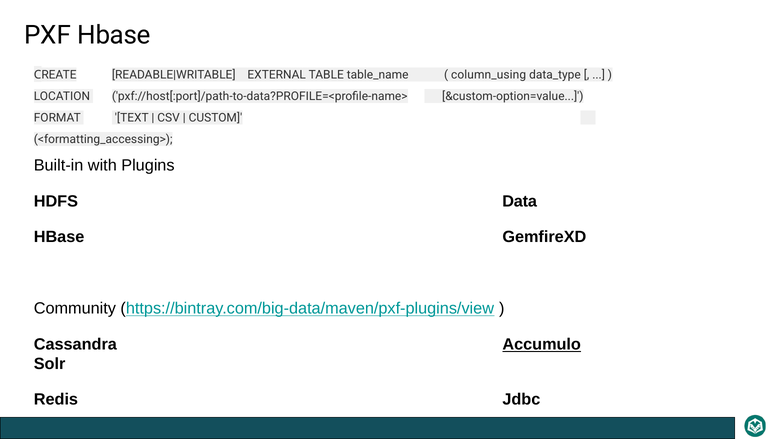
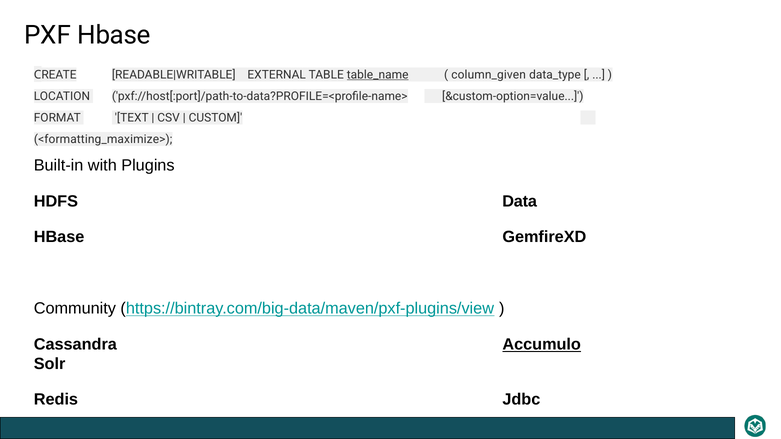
table_name underline: none -> present (378, 75)
column_using: column_using -> column_given (489, 75)
<formatting_accessing>: <formatting_accessing> -> <formatting_maximize> (103, 139)
